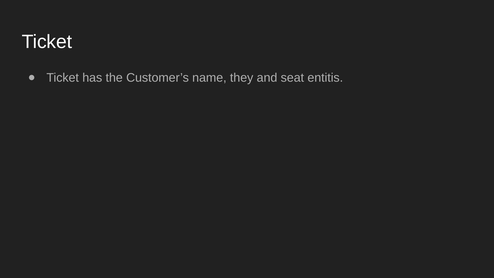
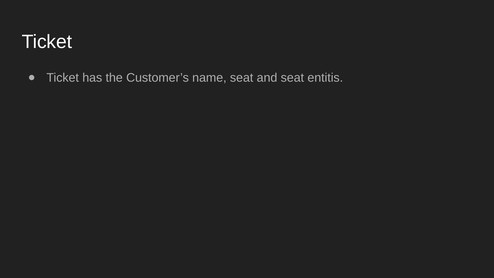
name they: they -> seat (242, 78)
